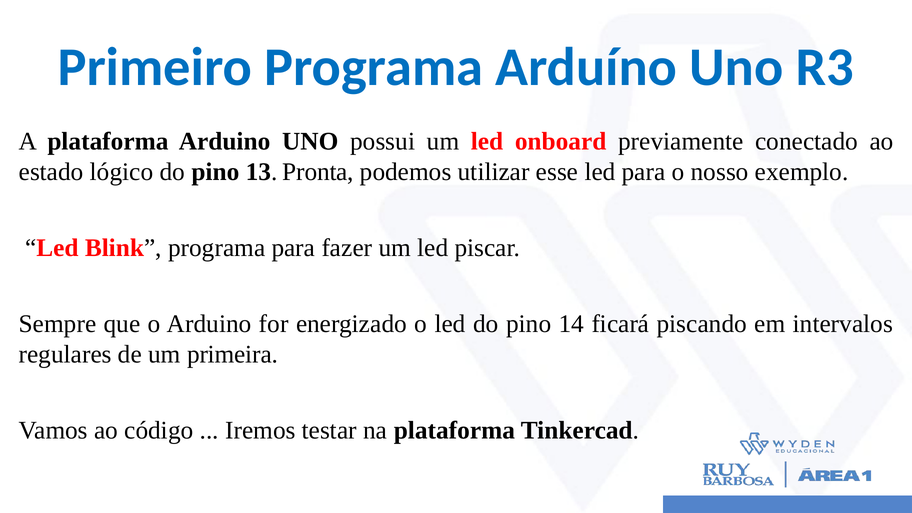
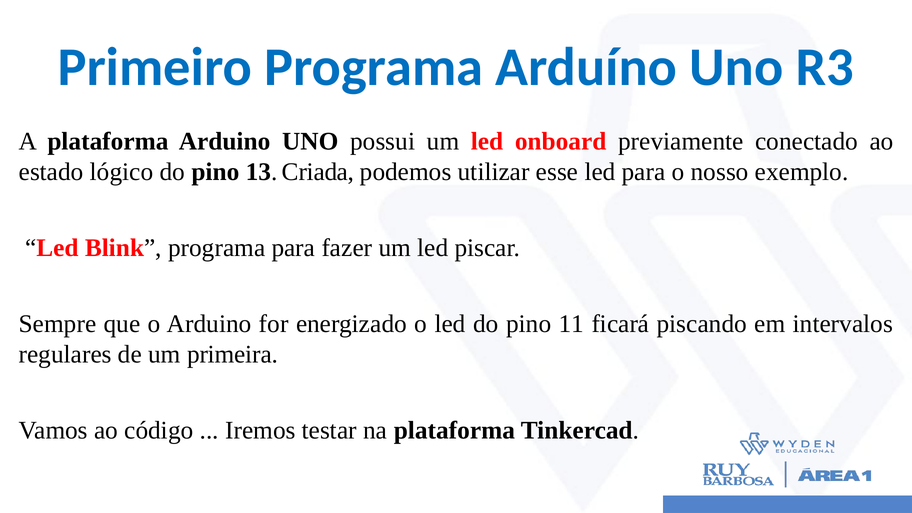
Pronta: Pronta -> Criada (318, 172)
14: 14 -> 11 (571, 324)
